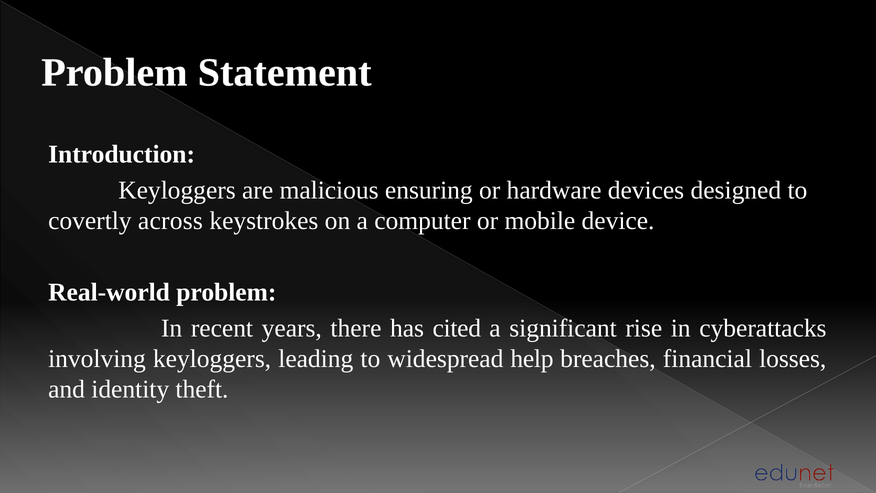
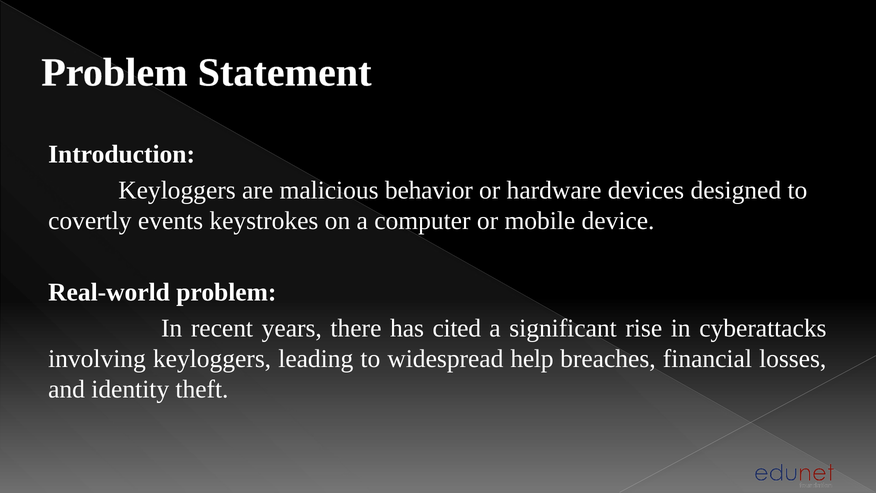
ensuring: ensuring -> behavior (429, 190)
across: across -> events (171, 221)
